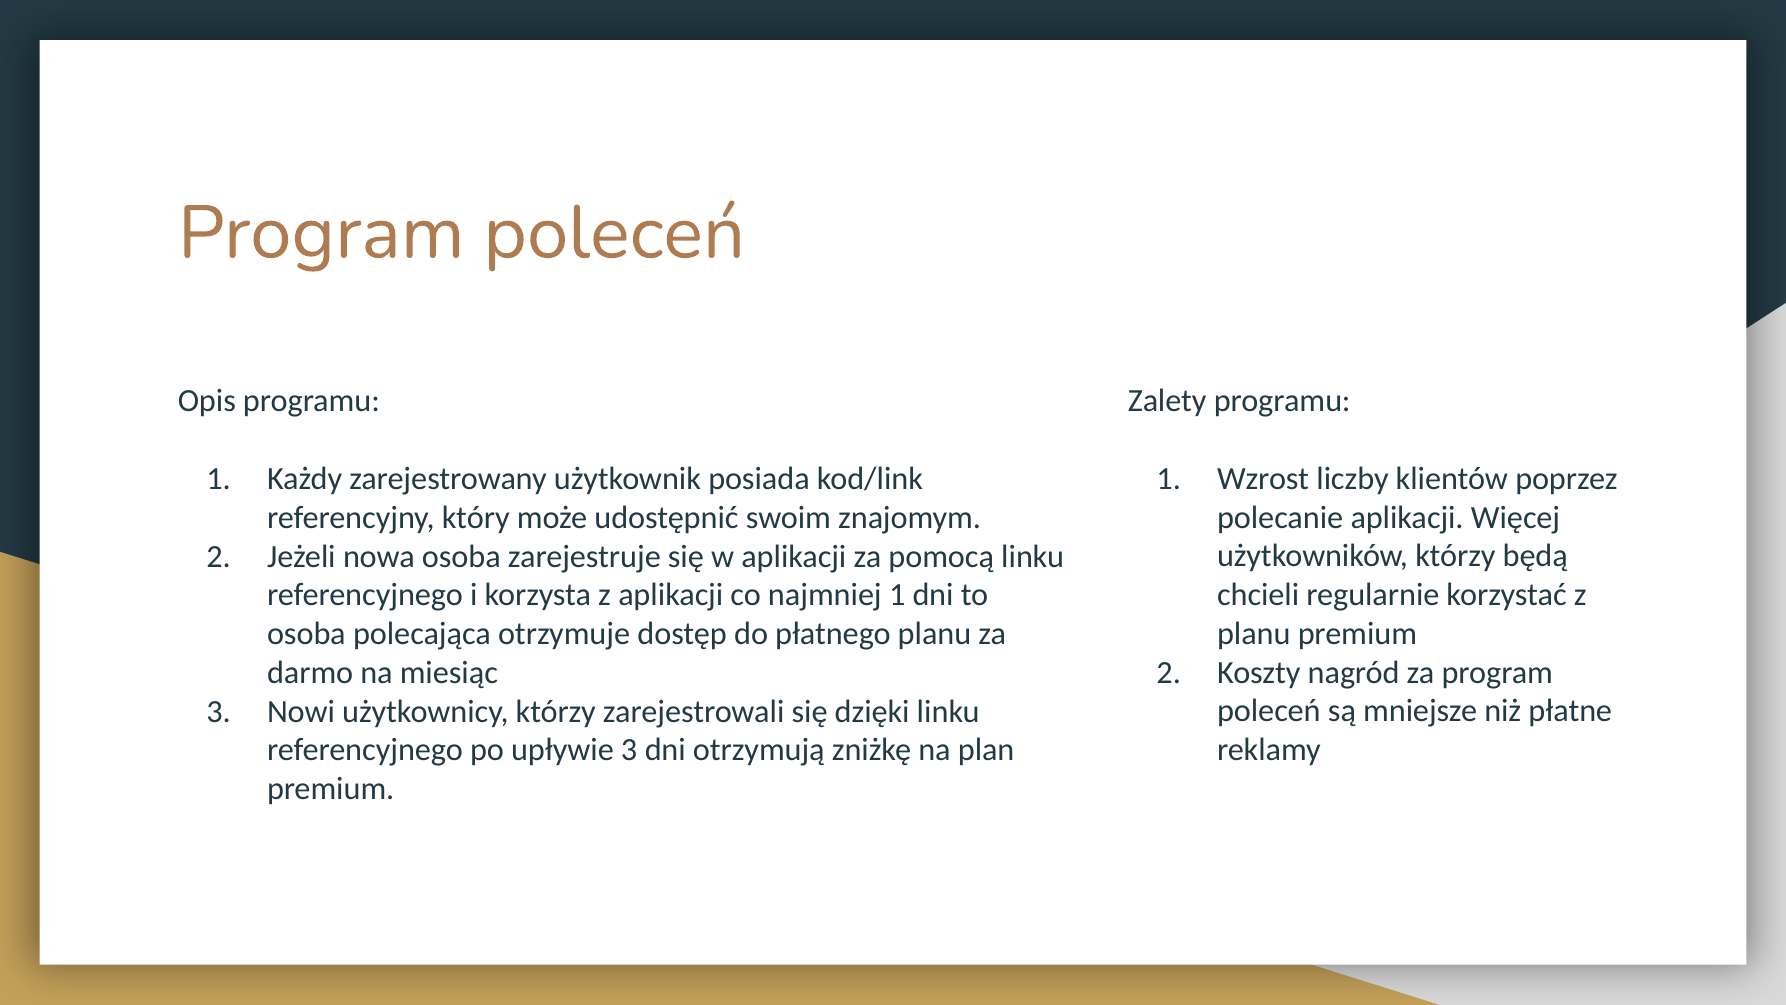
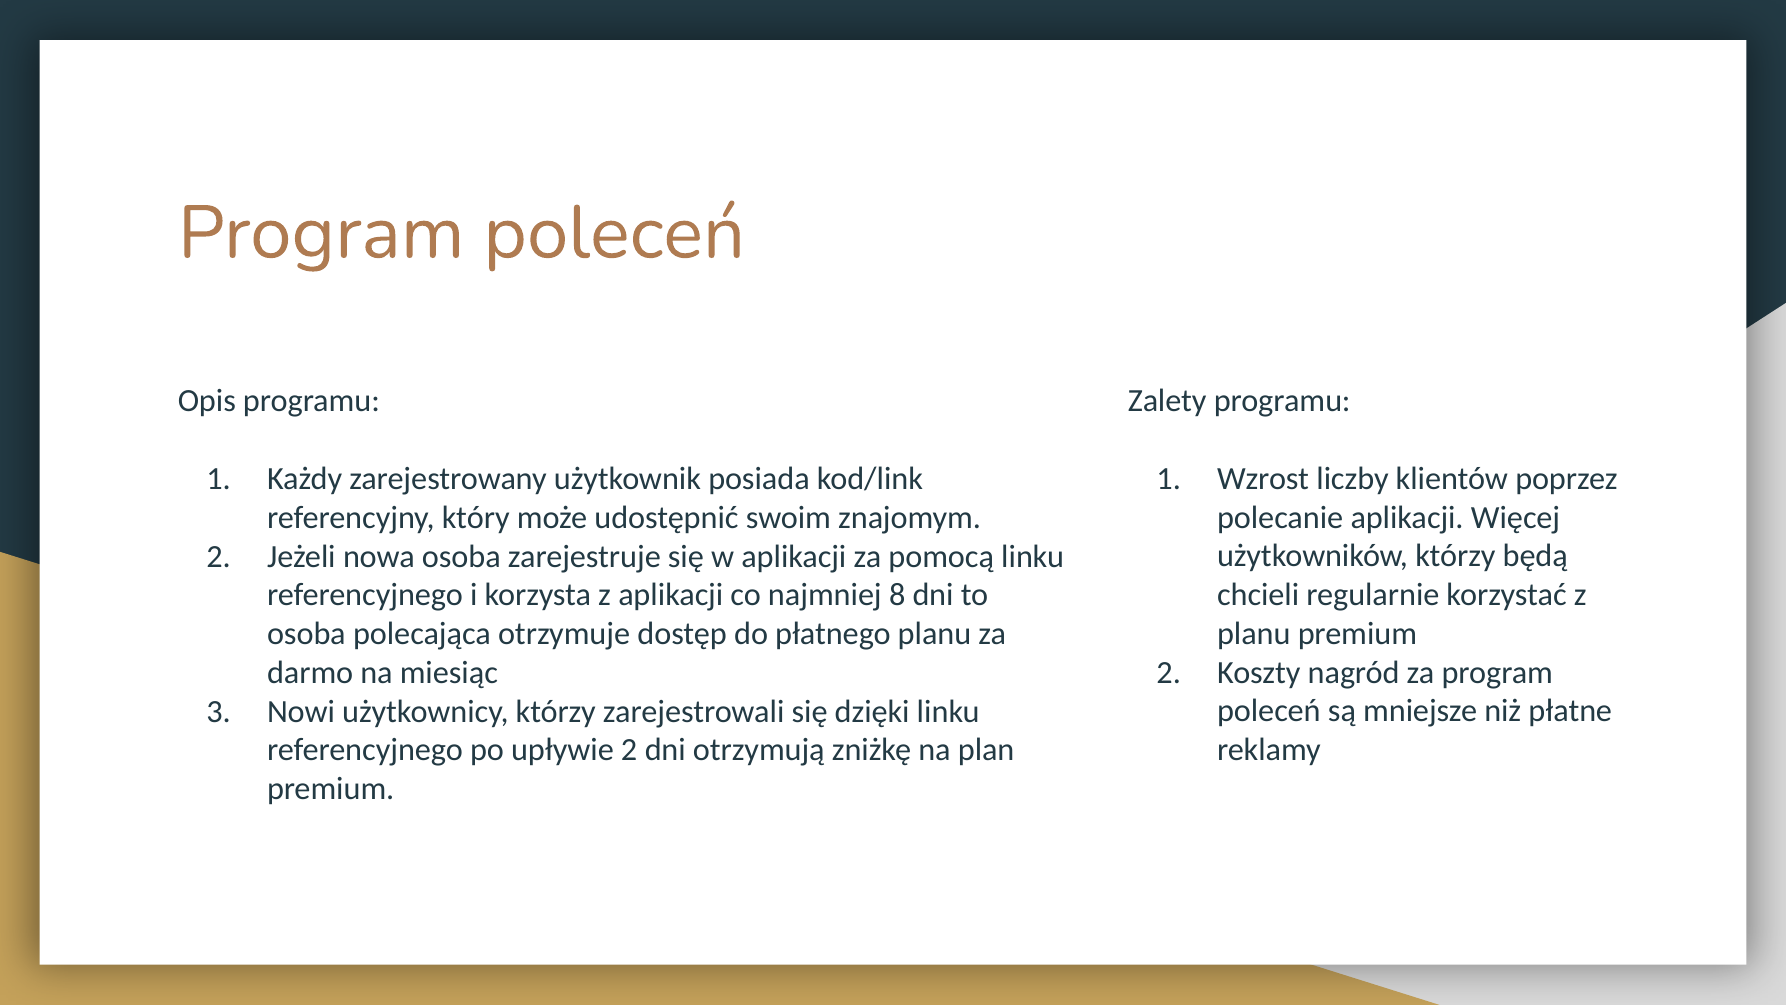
najmniej 1: 1 -> 8 (897, 595)
upływie 3: 3 -> 2 (629, 750)
